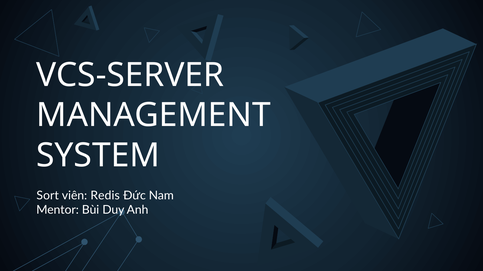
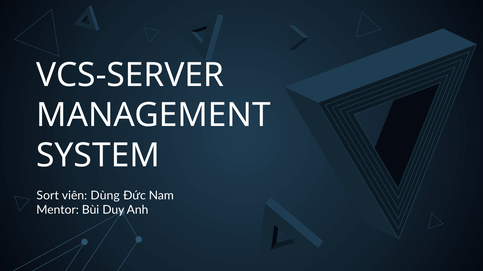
Redis: Redis -> Dùng (105, 196)
